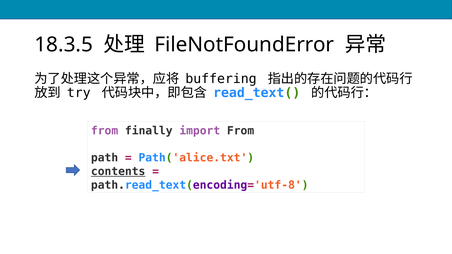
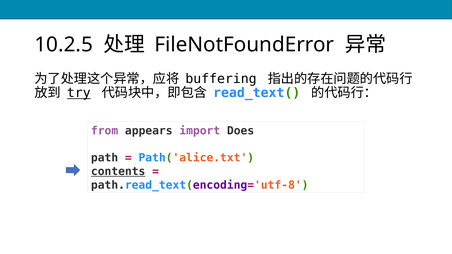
18.3.5: 18.3.5 -> 10.2.5 (64, 45)
try underline: none -> present (79, 93)
finally: finally -> appears (149, 131)
import From: From -> Does (241, 131)
